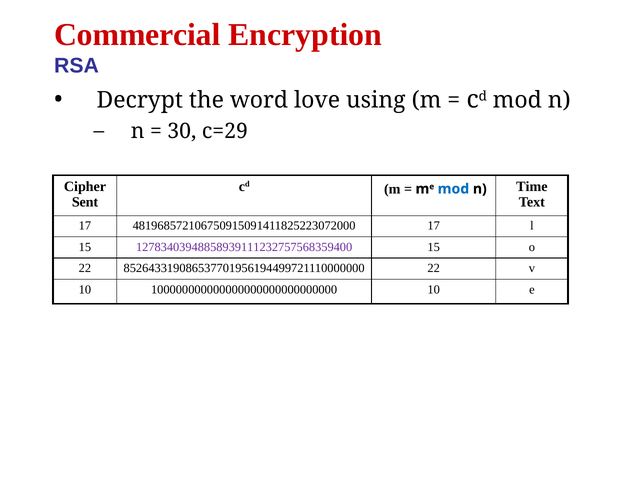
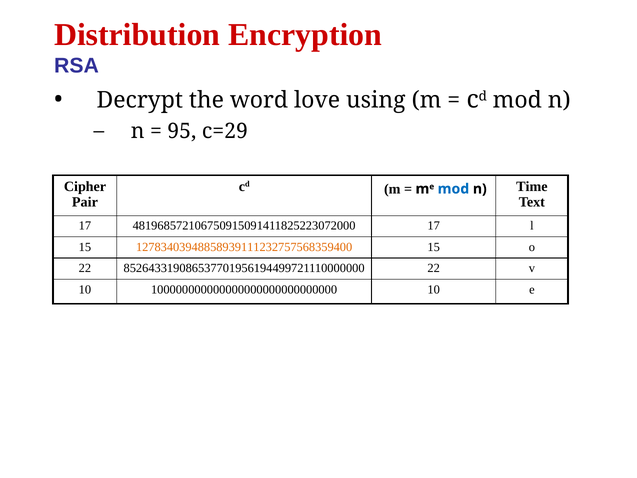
Commercial: Commercial -> Distribution (137, 35)
30: 30 -> 95 (182, 131)
Sent: Sent -> Pair (85, 202)
12783403948858939111232757568359400 colour: purple -> orange (244, 247)
